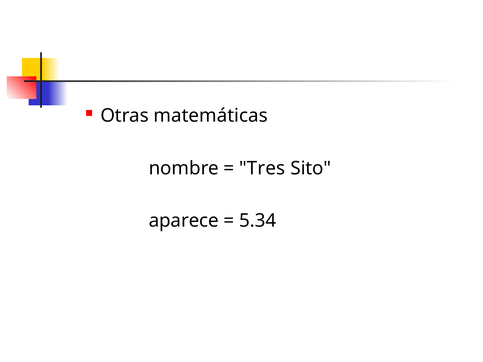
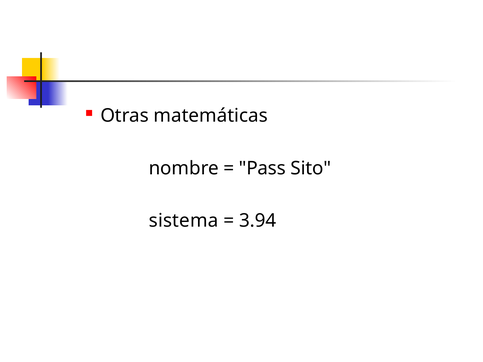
Tres: Tres -> Pass (262, 168)
aparece: aparece -> sistema (184, 221)
5.34: 5.34 -> 3.94 (258, 221)
